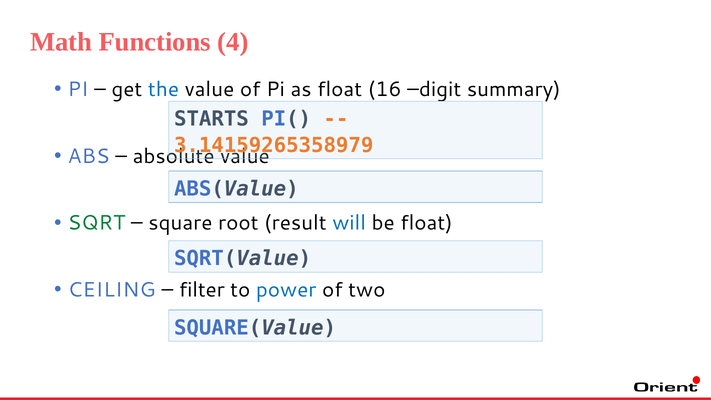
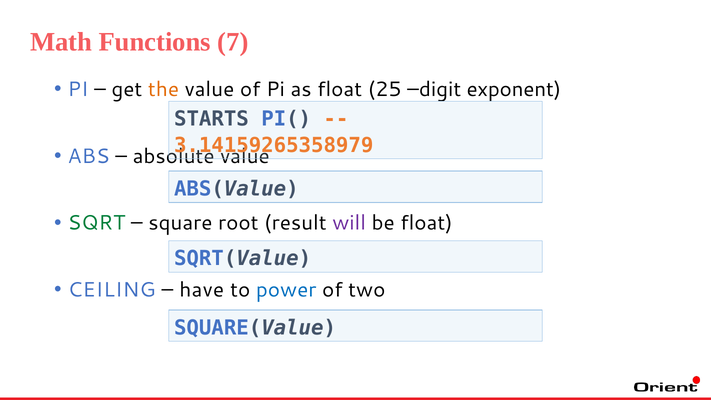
4: 4 -> 7 (233, 42)
the colour: blue -> orange (164, 89)
16: 16 -> 25 (385, 89)
summary: summary -> exponent (514, 89)
will colour: blue -> purple (349, 223)
filter: filter -> have (202, 290)
